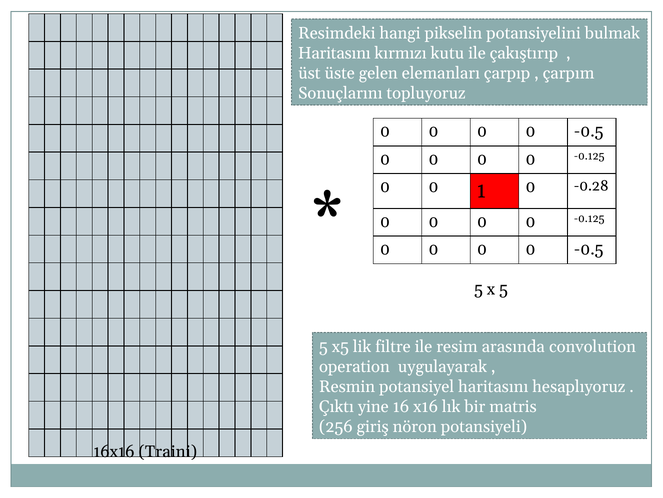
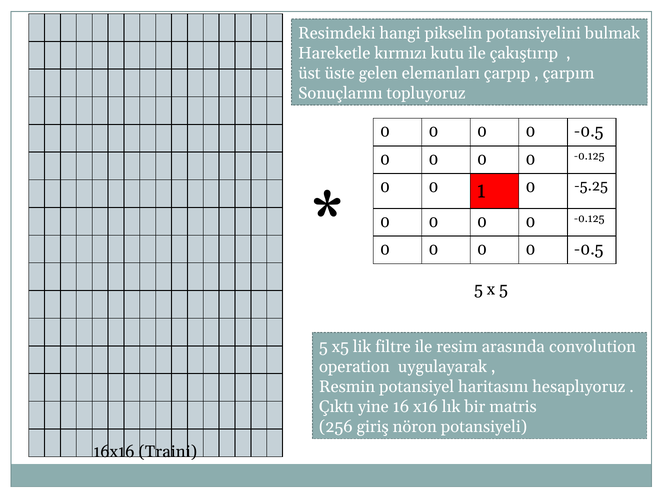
Haritasını: Haritasını -> Hareketle (334, 53)
-0.28: -0.28 -> -5.25 (591, 185)
